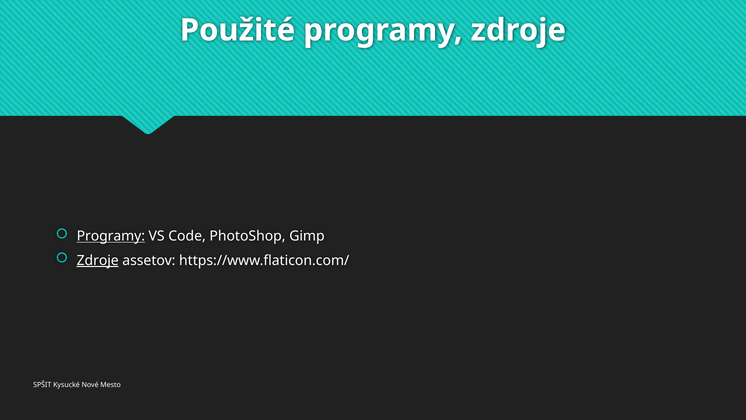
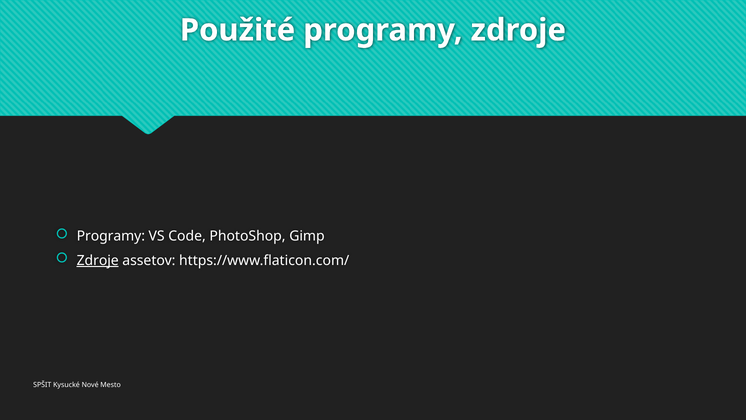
Programy underline: present -> none (111, 236)
